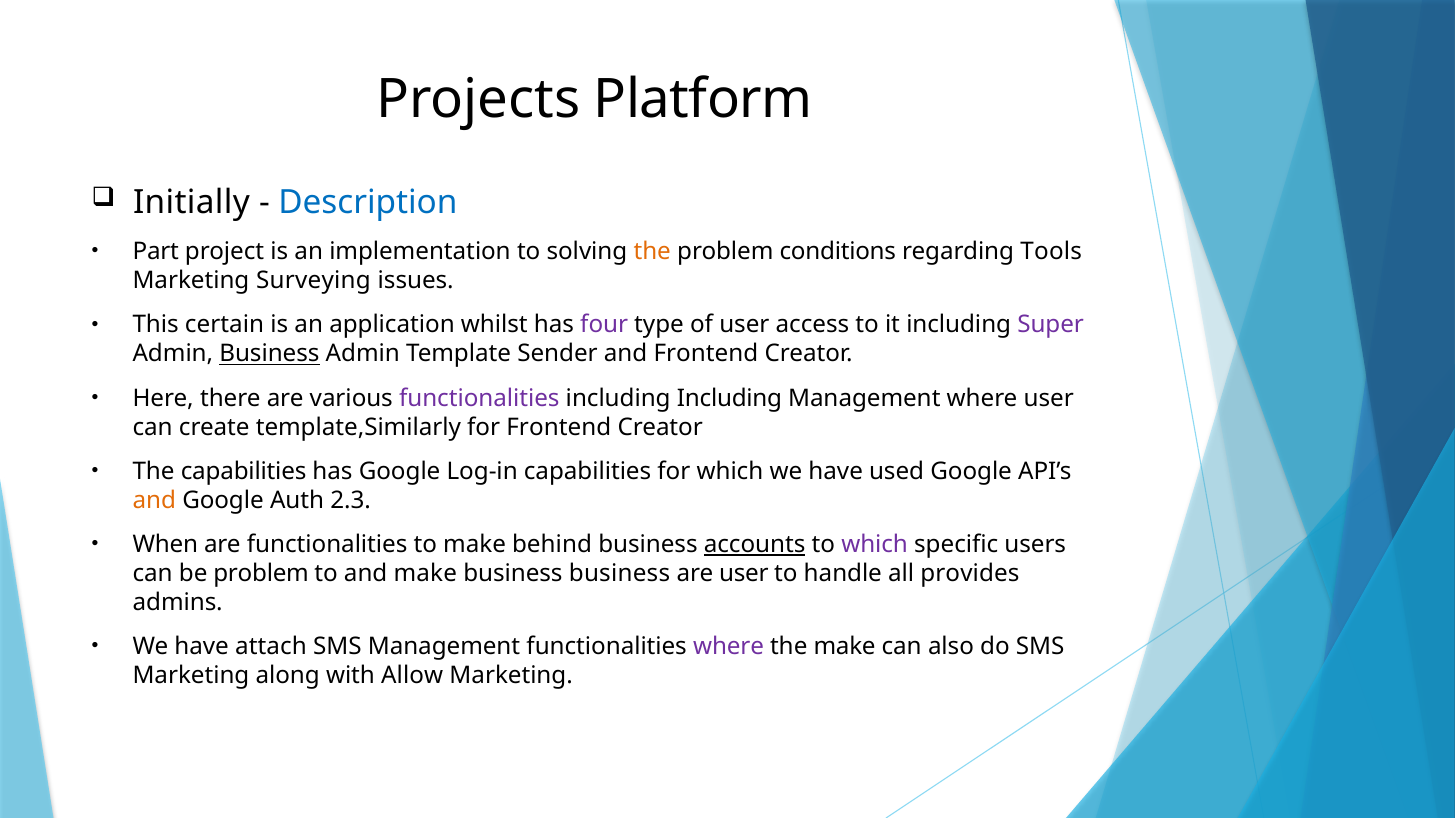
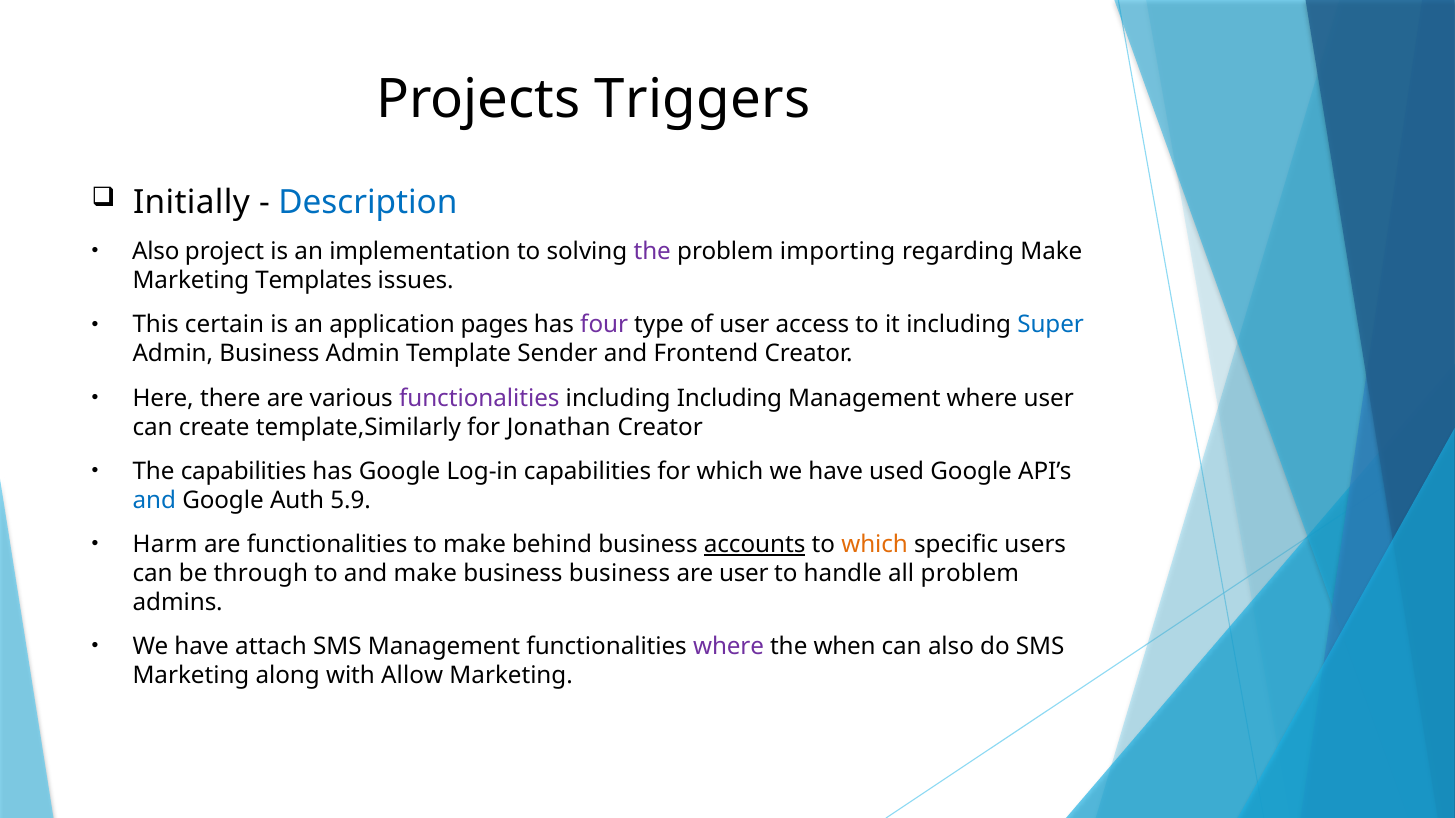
Platform: Platform -> Triggers (703, 100)
Part: Part -> Also (156, 252)
the colour: orange -> purple (652, 252)
conditions: conditions -> importing (838, 252)
regarding Tools: Tools -> Make (1051, 252)
Surveying: Surveying -> Templates (314, 281)
whilst: whilst -> pages (494, 325)
Super colour: purple -> blue (1051, 325)
Business underline: present -> none (269, 354)
for Frontend: Frontend -> Jonathan (559, 427)
and colour: orange -> blue (154, 501)
2.3: 2.3 -> 5.9 (351, 501)
When: When -> Harm (165, 545)
which colour: purple -> orange (875, 545)
be problem: problem -> through (261, 574)
all provides: provides -> problem (970, 574)
the make: make -> when (845, 647)
